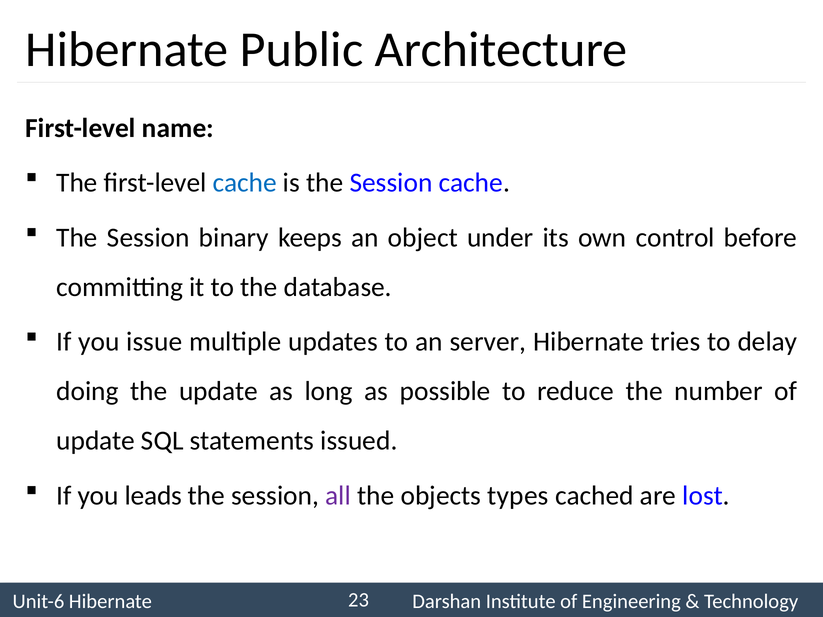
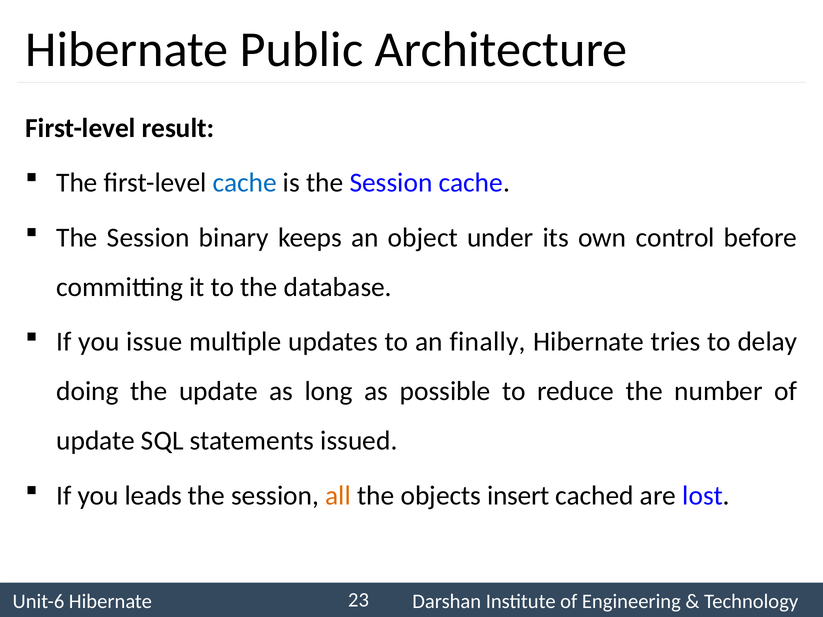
name: name -> result (178, 128)
server: server -> finally (488, 342)
all colour: purple -> orange (338, 496)
types: types -> insert (518, 496)
